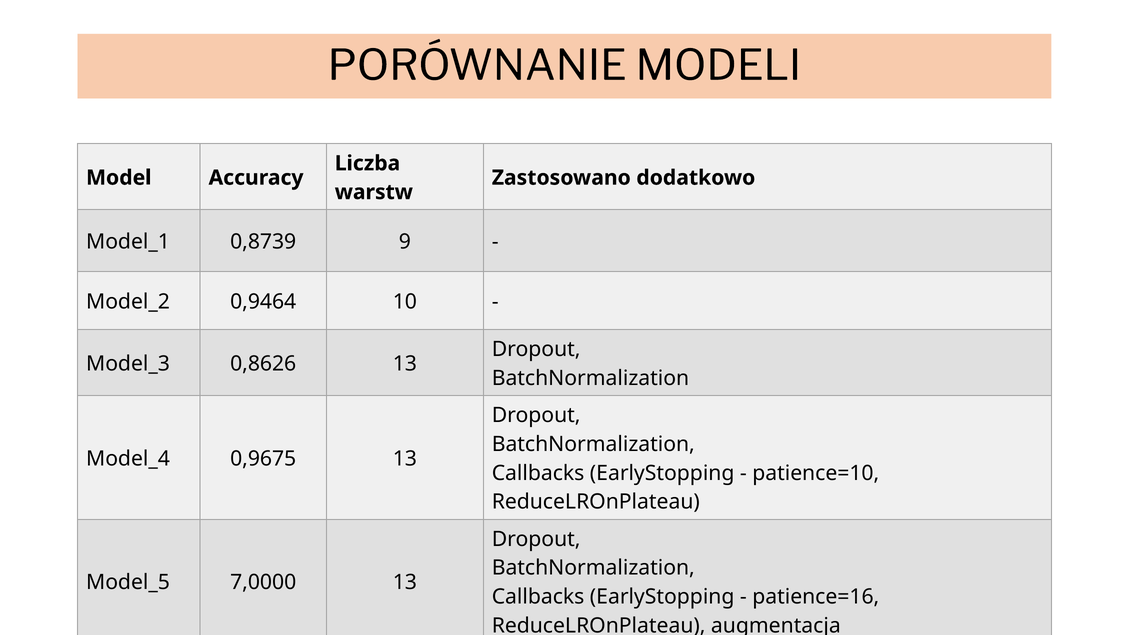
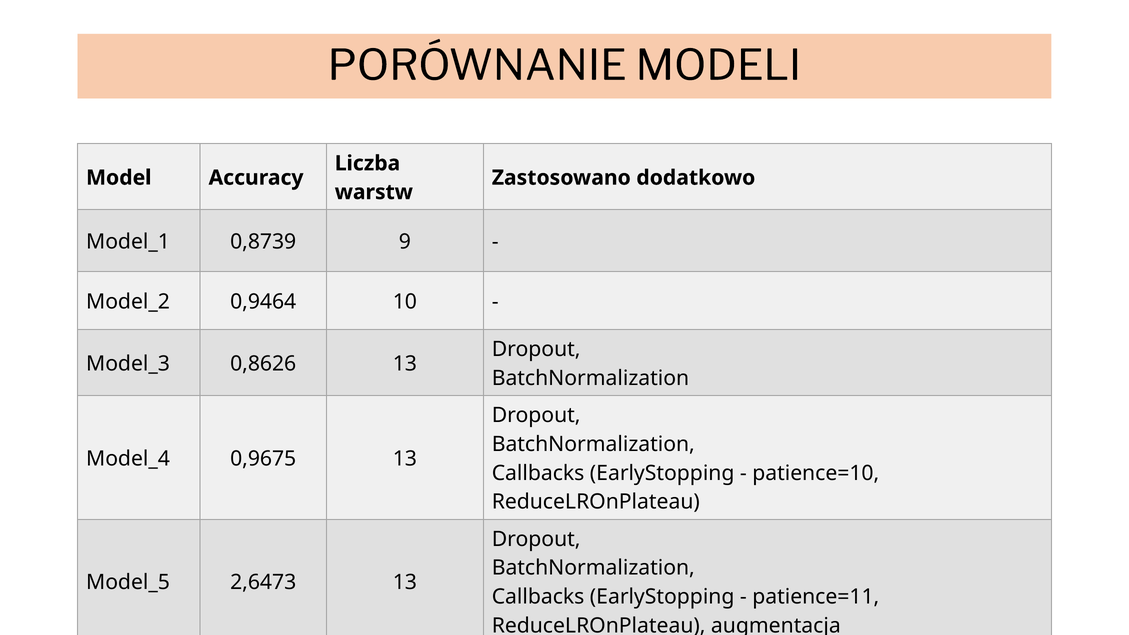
7,0000: 7,0000 -> 2,6473 (263, 582)
patience=16: patience=16 -> patience=11 (816, 597)
